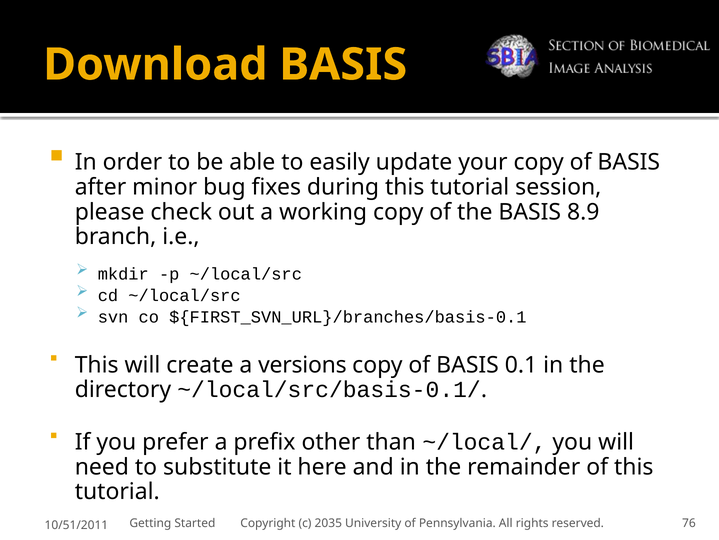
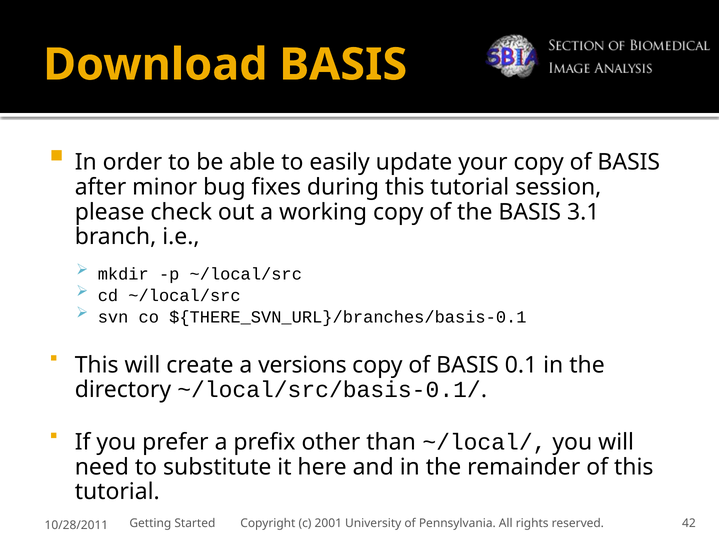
8.9: 8.9 -> 3.1 (583, 212)
${FIRST_SVN_URL}/branches/basis-0.1: ${FIRST_SVN_URL}/branches/basis-0.1 -> ${THERE_SVN_URL}/branches/basis-0.1 (348, 317)
2035: 2035 -> 2001 (328, 523)
76: 76 -> 42 (689, 523)
10/51/2011: 10/51/2011 -> 10/28/2011 (76, 524)
